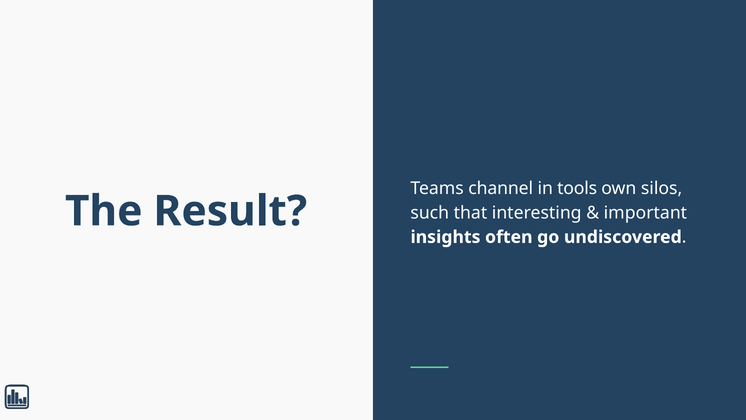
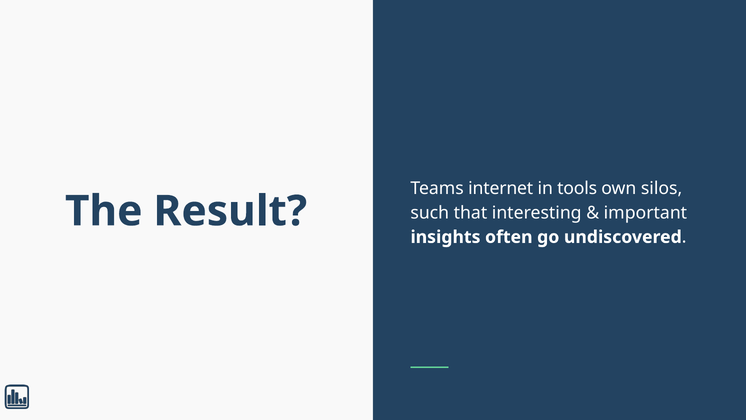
channel: channel -> internet (501, 188)
